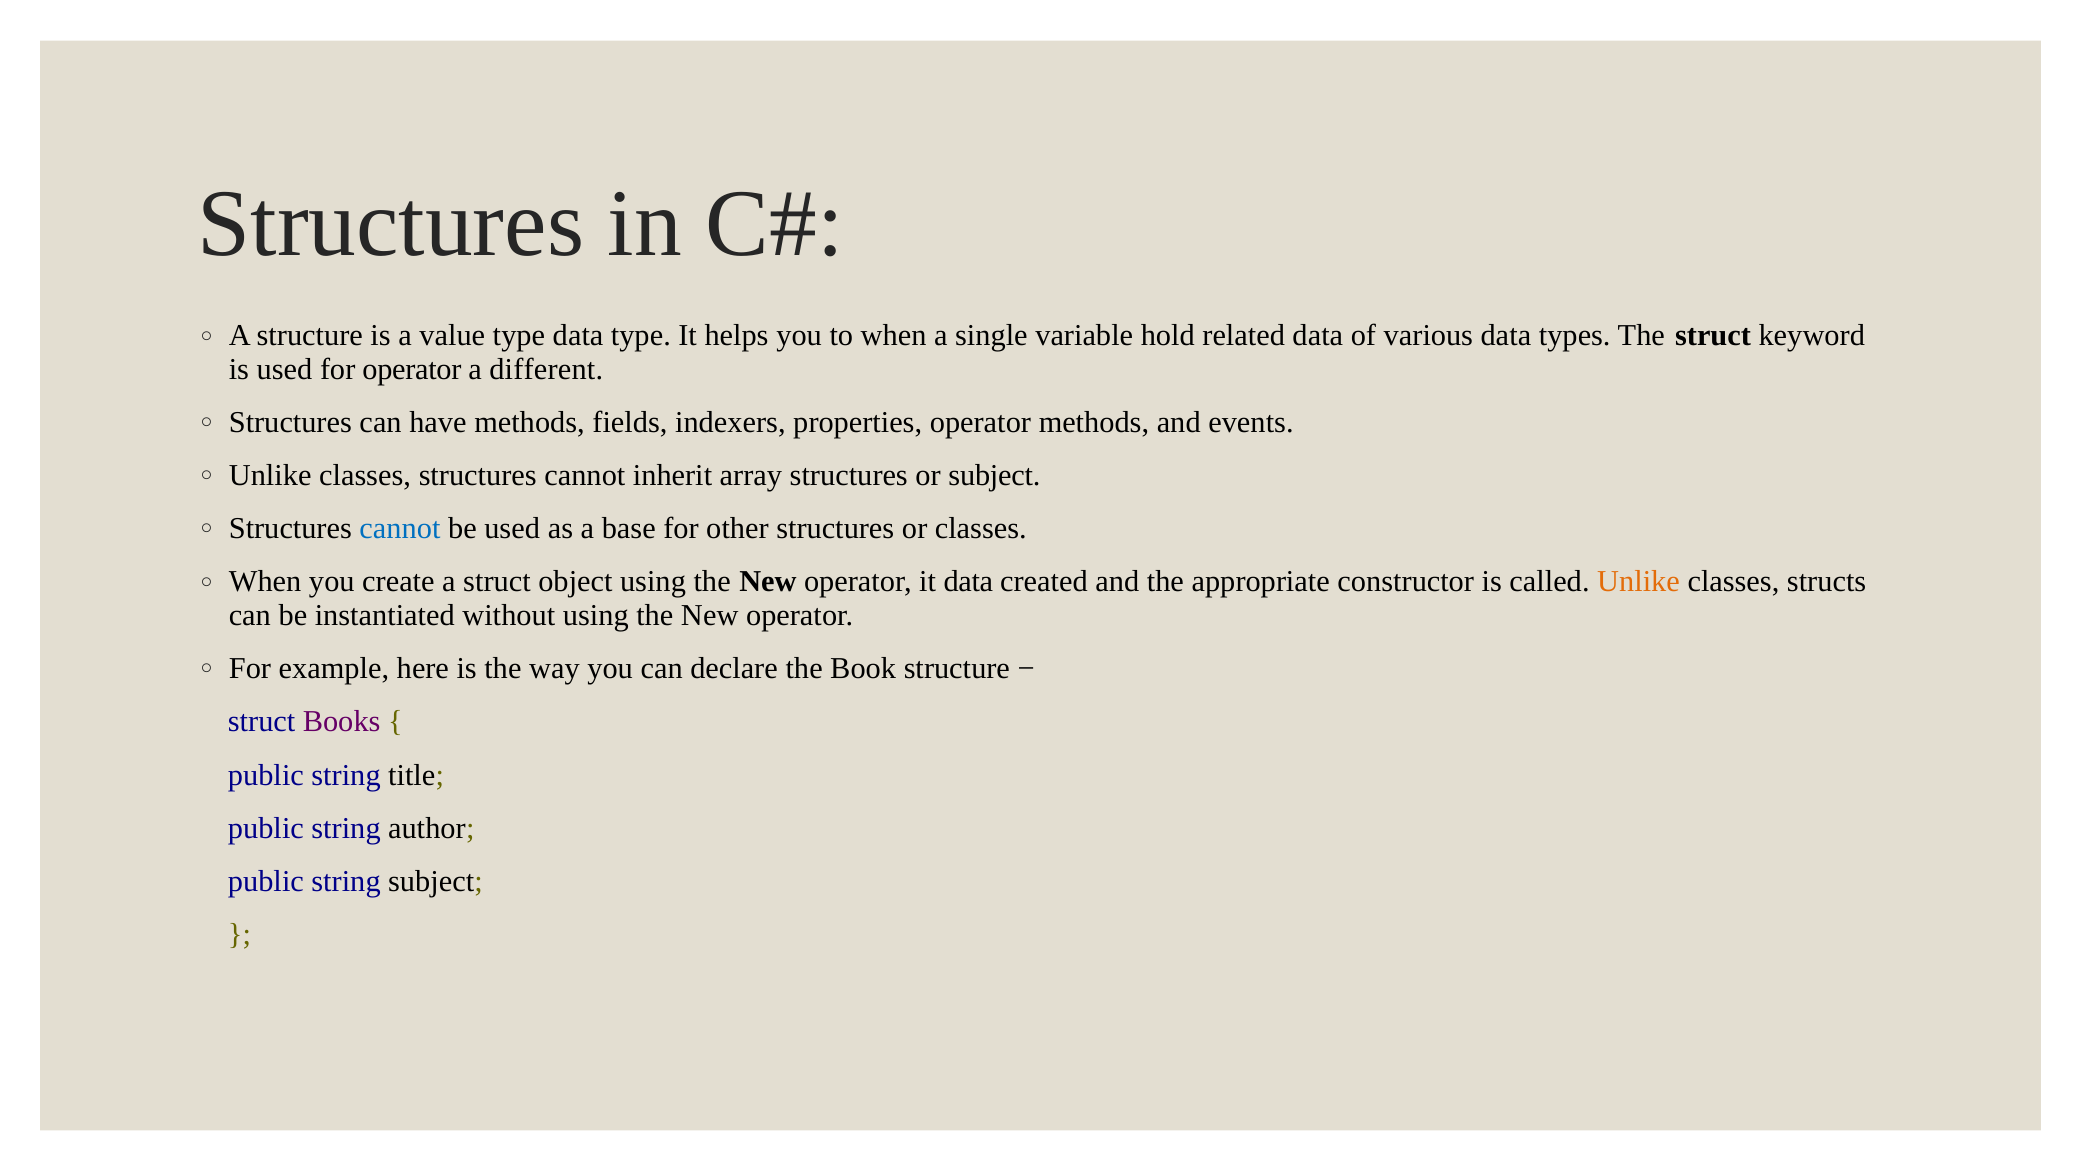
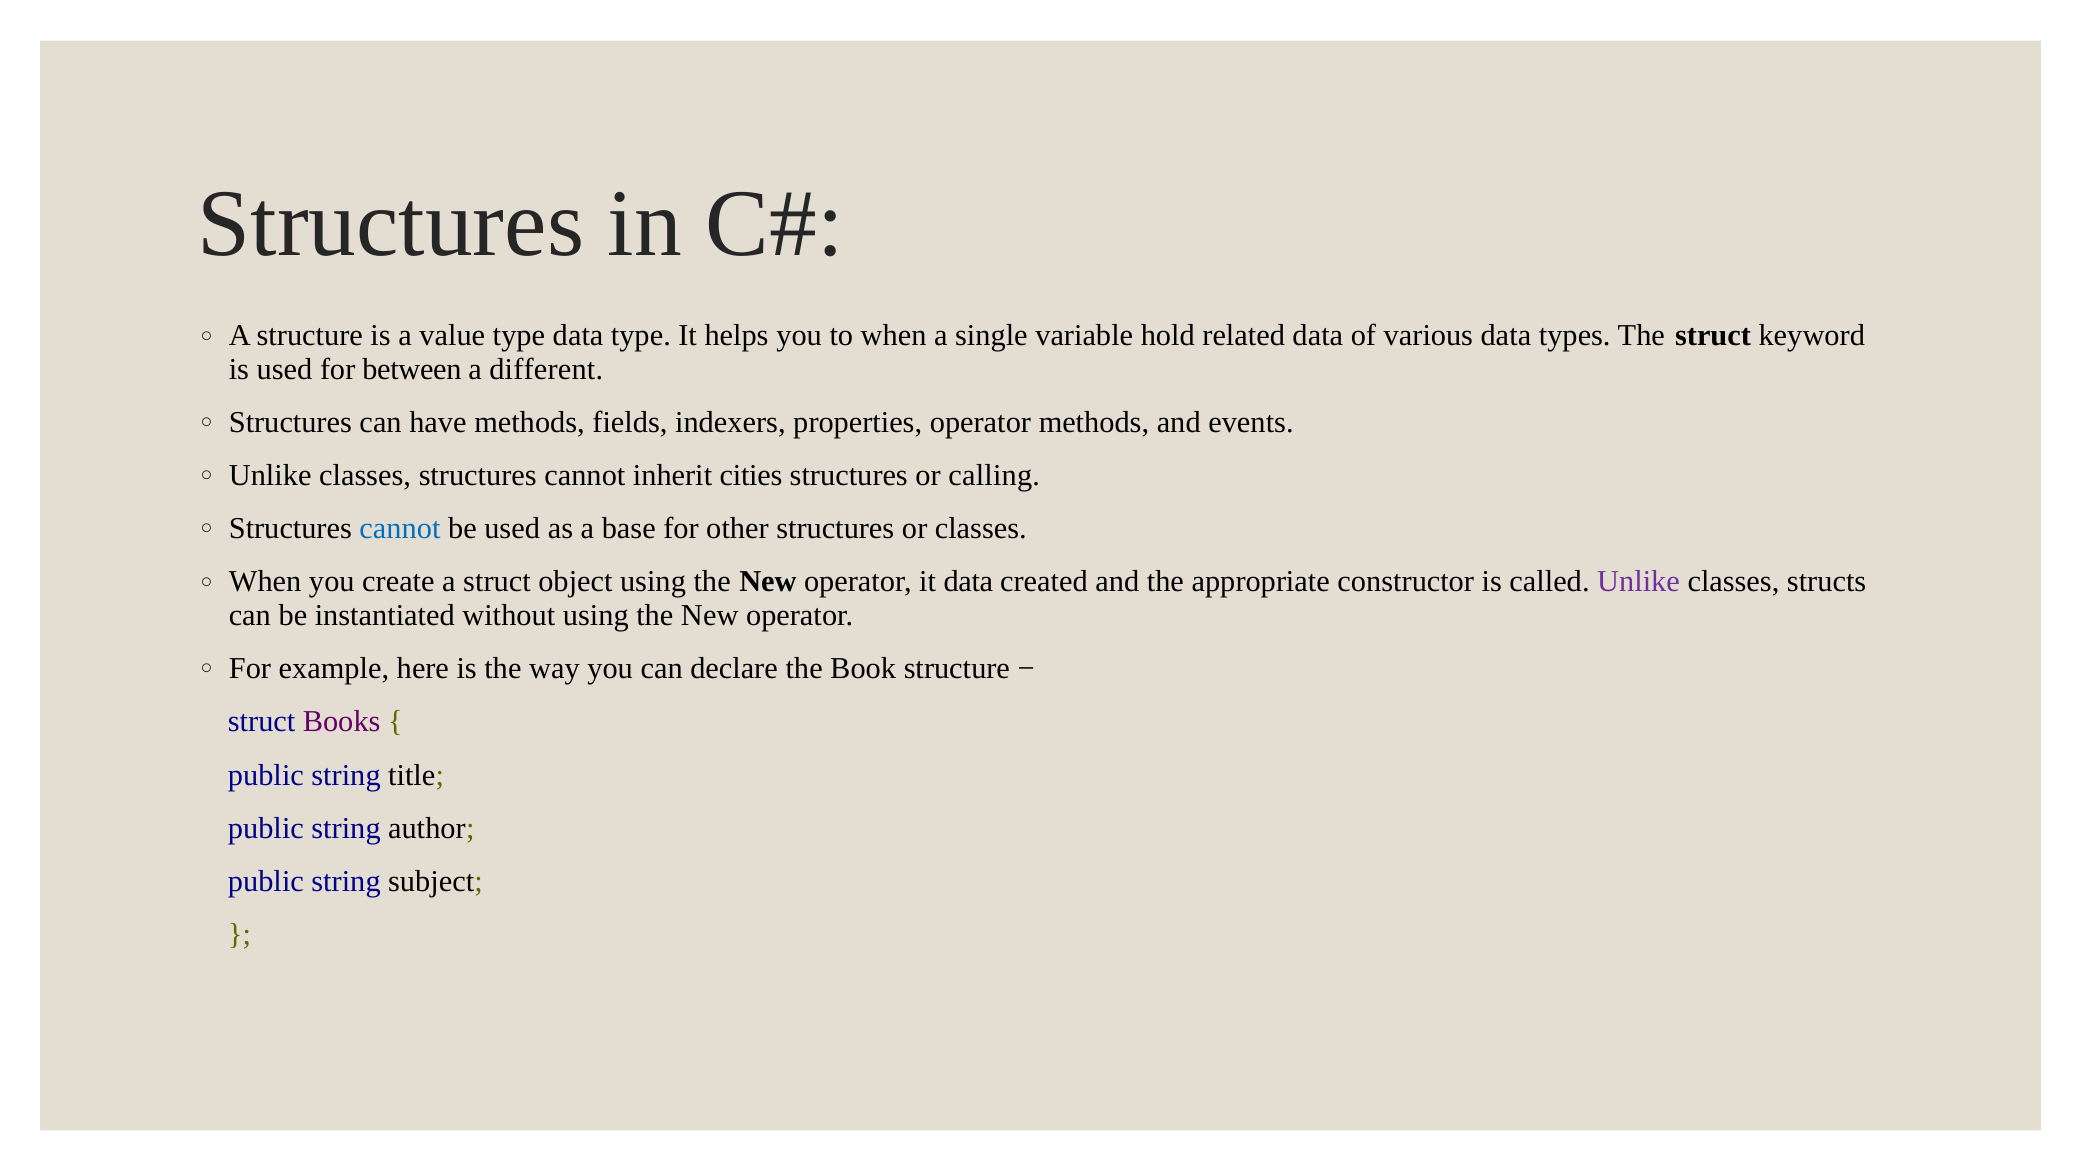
for operator: operator -> between (412, 369)
array: array -> cities (751, 475)
or subject: subject -> calling (994, 475)
Unlike colour: orange -> purple (1639, 581)
